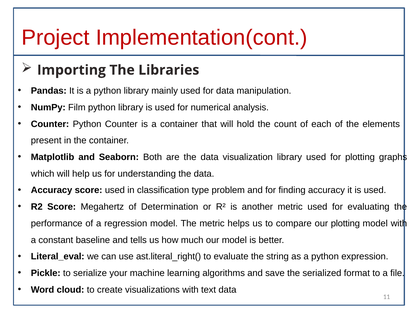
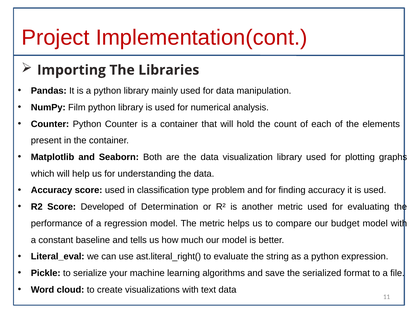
Megahertz: Megahertz -> Developed (102, 207)
our plotting: plotting -> budget (345, 224)
